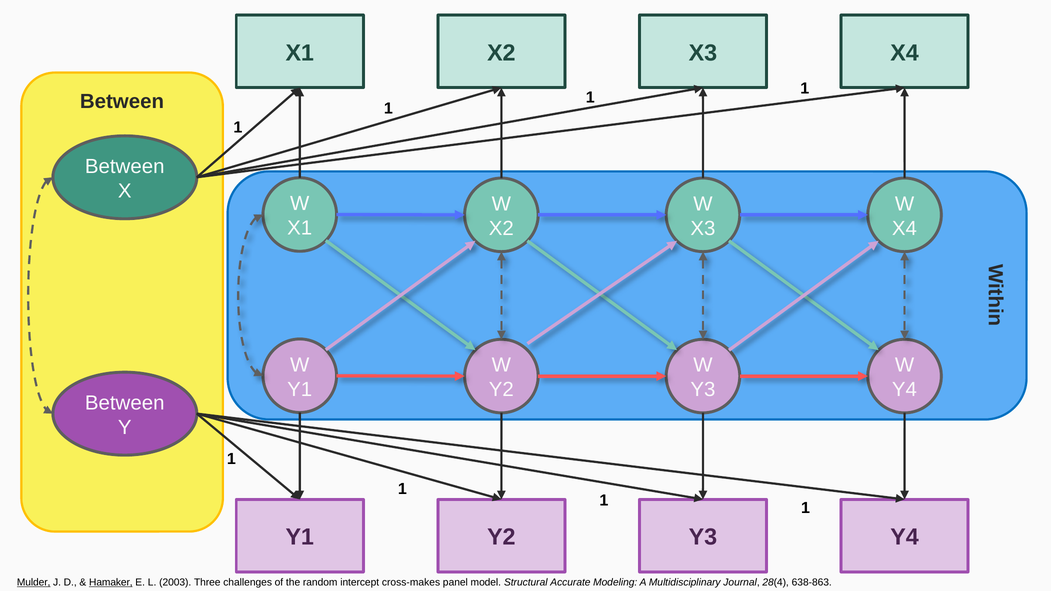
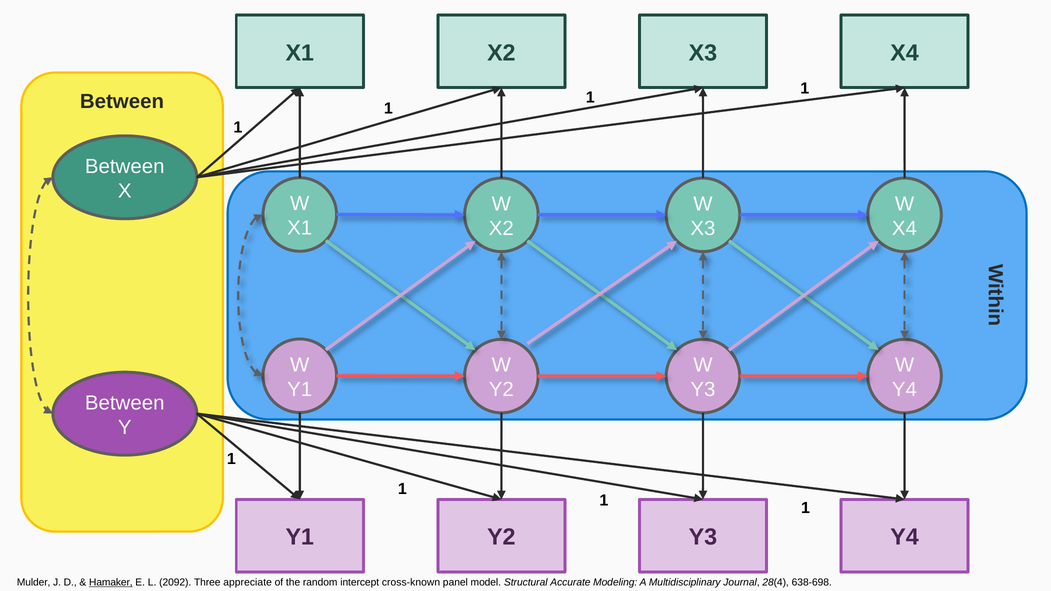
Mulder underline: present -> none (34, 582)
2003: 2003 -> 2092 (175, 582)
challenges: challenges -> appreciate (248, 582)
cross-makes: cross-makes -> cross-known (411, 582)
638-863: 638-863 -> 638-698 (812, 582)
